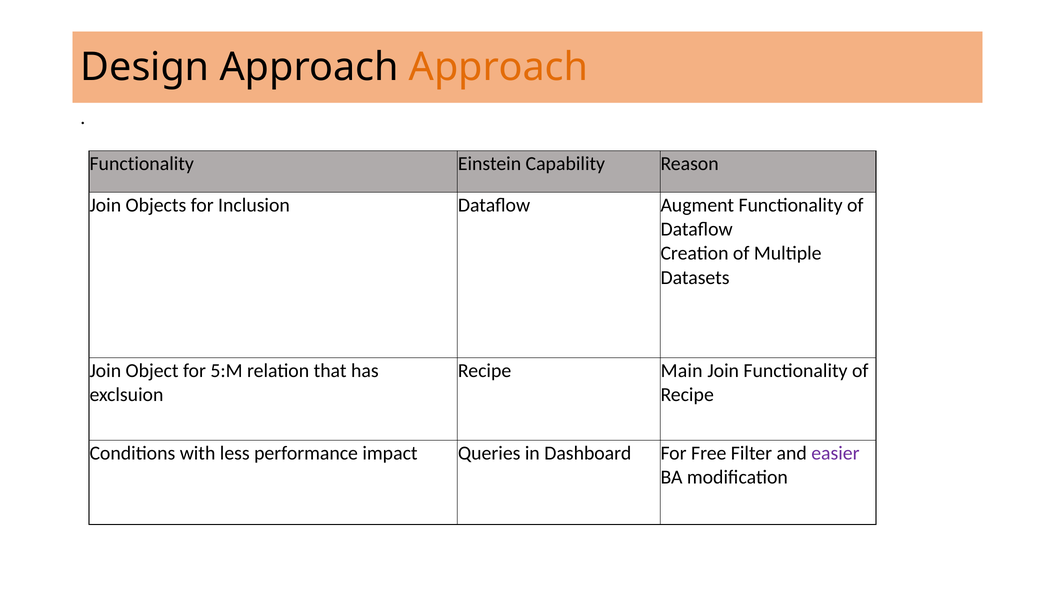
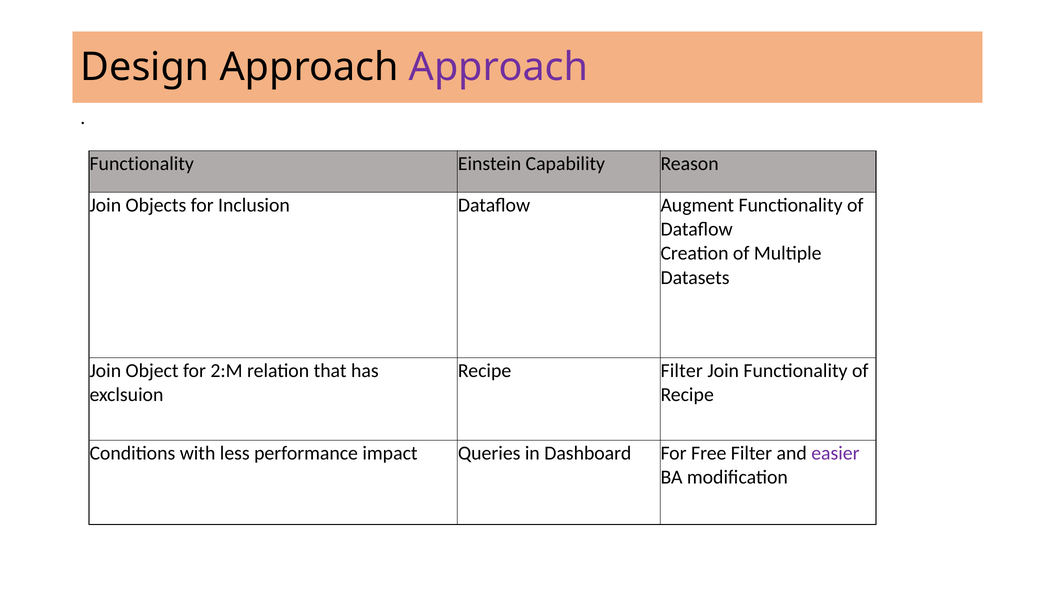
Approach colour: orange -> purple (499, 67)
5:M: 5:M -> 2:M (227, 370)
Recipe Main: Main -> Filter (682, 370)
